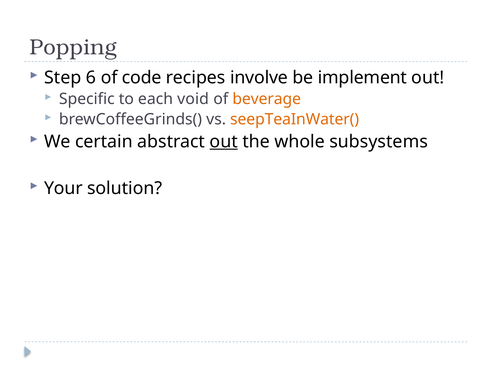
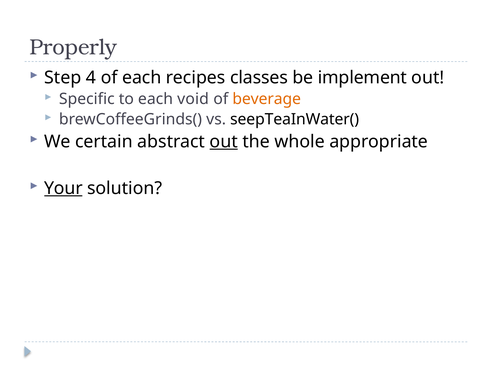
Popping: Popping -> Properly (73, 47)
6: 6 -> 4 (91, 78)
of code: code -> each (142, 78)
involve: involve -> classes (259, 78)
seepTeaInWater( colour: orange -> black (295, 119)
subsystems: subsystems -> appropriate (379, 142)
Your underline: none -> present (63, 188)
